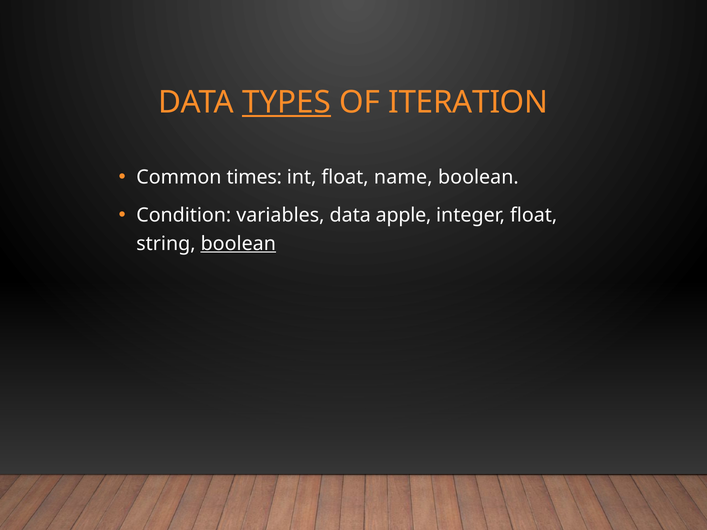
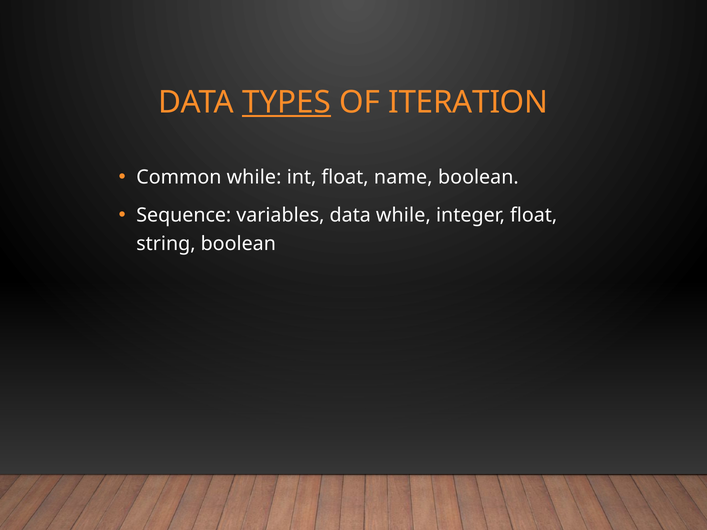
Common times: times -> while (254, 177)
Condition: Condition -> Sequence (184, 215)
data apple: apple -> while (403, 215)
boolean underline: present -> none (238, 244)
